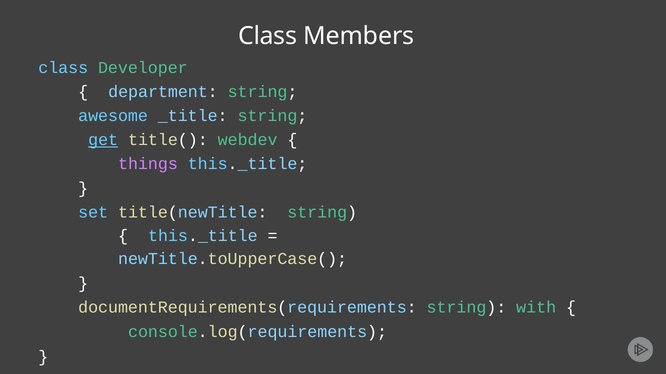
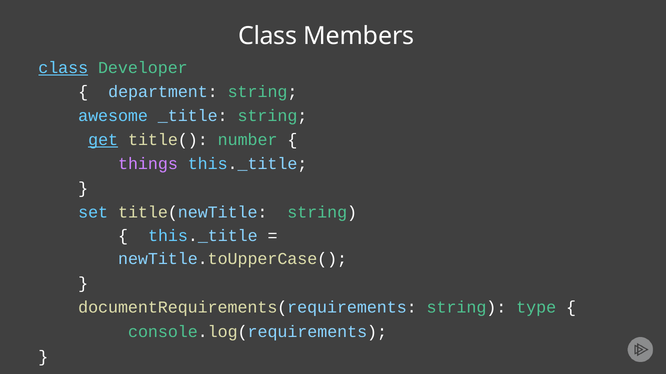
class underline: none -> present (63, 68)
webdev: webdev -> number (248, 140)
with: with -> type (536, 308)
